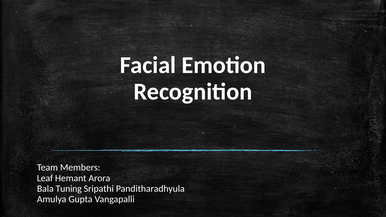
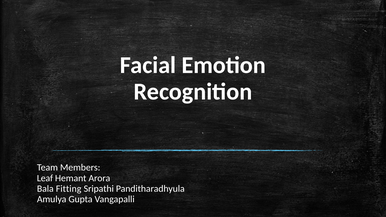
Tuning: Tuning -> Fitting (69, 189)
